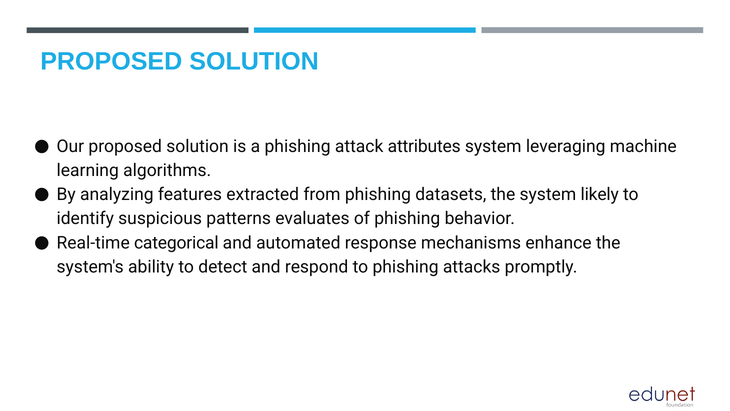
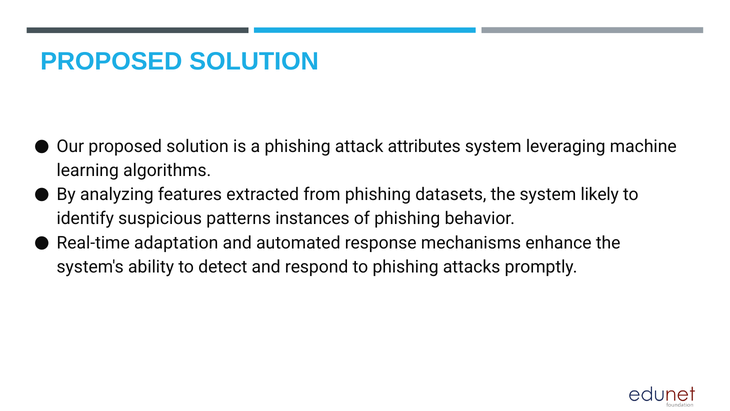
evaluates: evaluates -> instances (312, 219)
categorical: categorical -> adaptation (176, 243)
